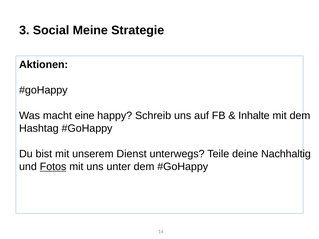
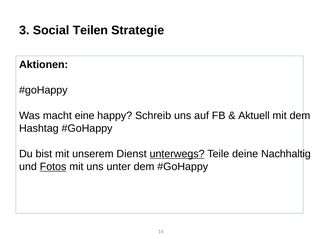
Meine: Meine -> Teilen (90, 30)
Inhalte: Inhalte -> Aktuell (254, 116)
unterwegs underline: none -> present (177, 154)
